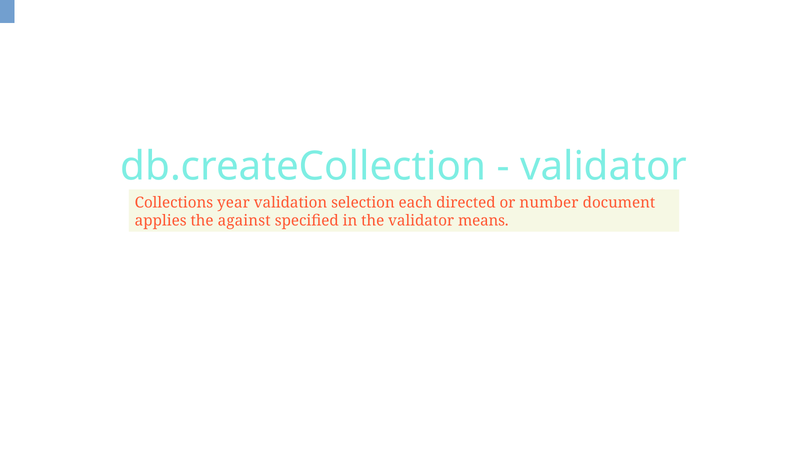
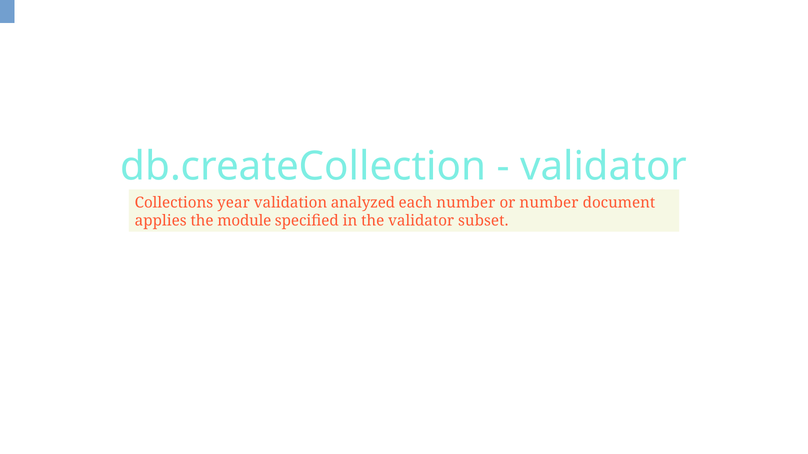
selection: selection -> analyzed (363, 203)
each directed: directed -> number (466, 203)
against: against -> module (244, 221)
means: means -> subset (483, 221)
